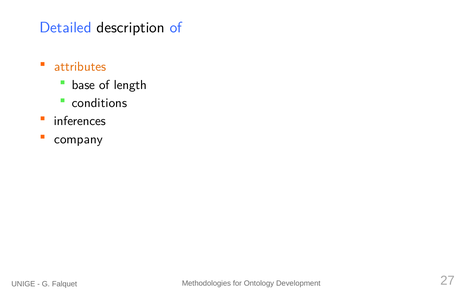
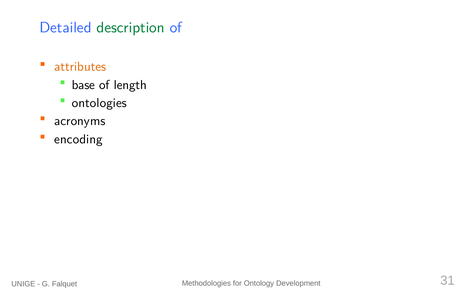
description colour: black -> green (131, 28)
conditions: conditions -> ontologies (99, 103)
inferences: inferences -> acronyms (80, 121)
company: company -> encoding (79, 139)
27: 27 -> 31 (447, 281)
